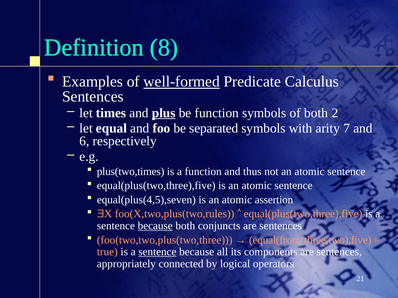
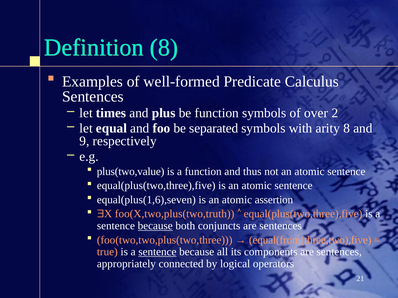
well-formed underline: present -> none (182, 82)
plus underline: present -> none (164, 113)
of both: both -> over (316, 113)
arity 7: 7 -> 8 (347, 129)
6: 6 -> 9 (84, 141)
plus(two,times: plus(two,times -> plus(two,value (131, 172)
equal(plus(4,5),seven: equal(plus(4,5),seven -> equal(plus(1,6),seven (146, 200)
foo(X,two,plus(two,rules: foo(X,two,plus(two,rules -> foo(X,two,plus(two,truth (175, 214)
